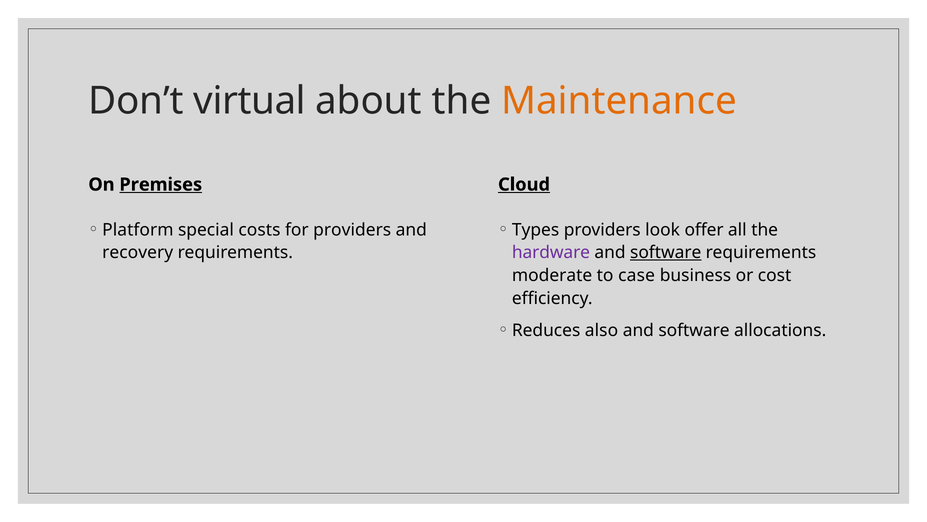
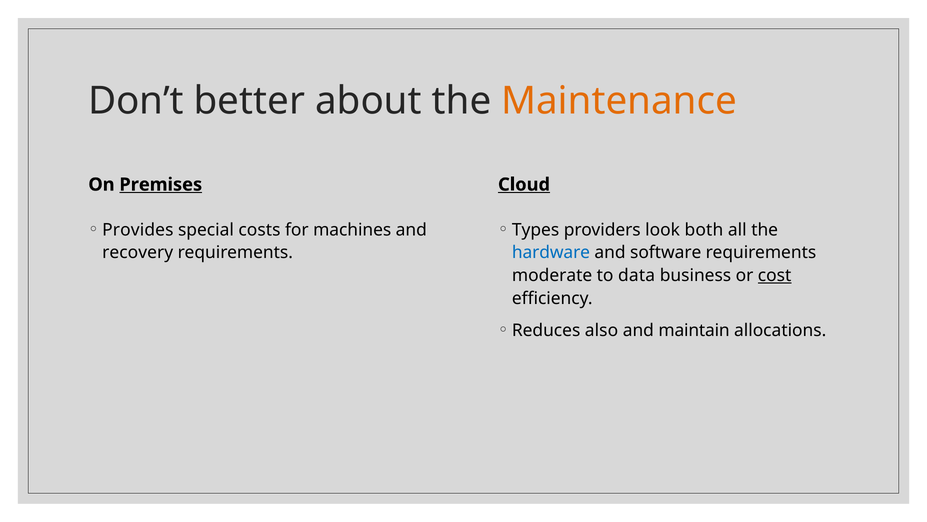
virtual: virtual -> better (249, 101)
Platform: Platform -> Provides (138, 230)
for providers: providers -> machines (352, 230)
offer: offer -> both (704, 230)
hardware colour: purple -> blue (551, 252)
software underline: present -> none (666, 252)
case: case -> data (637, 275)
cost underline: none -> present (775, 275)
software: software -> maintain (694, 330)
